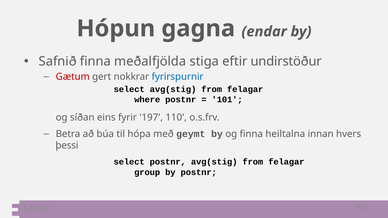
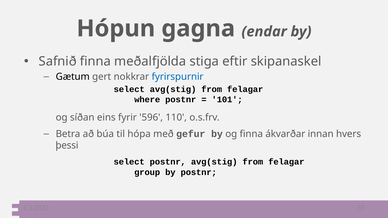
undirstöður: undirstöður -> skipanaskel (286, 62)
Gætum colour: red -> black (73, 77)
197: 197 -> 596 (151, 118)
geymt: geymt -> gefur (191, 134)
heiltalna: heiltalna -> ákvarðar (285, 134)
